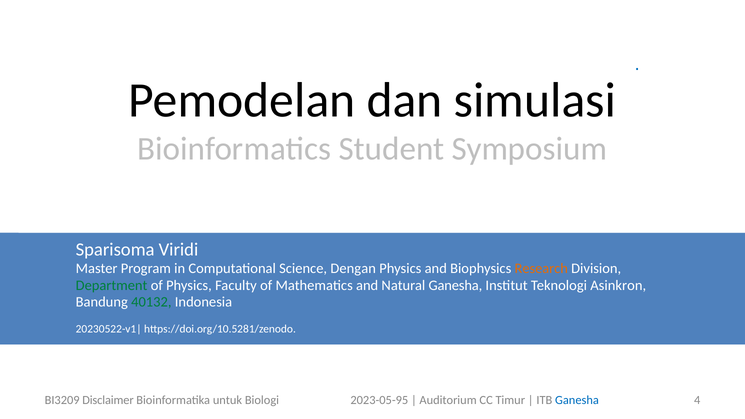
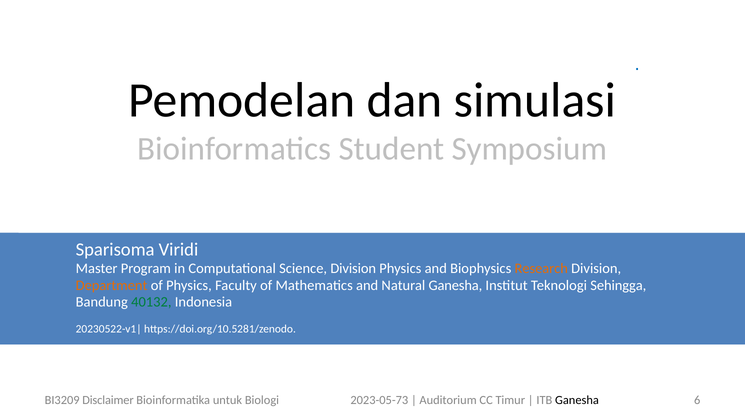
Science Dengan: Dengan -> Division (353, 269)
Department colour: green -> orange (112, 285)
Asinkron: Asinkron -> Sehingga (618, 285)
2023-05-95: 2023-05-95 -> 2023-05-73 (379, 400)
Ganesha colour: blue -> black (577, 400)
4: 4 -> 6 (697, 400)
